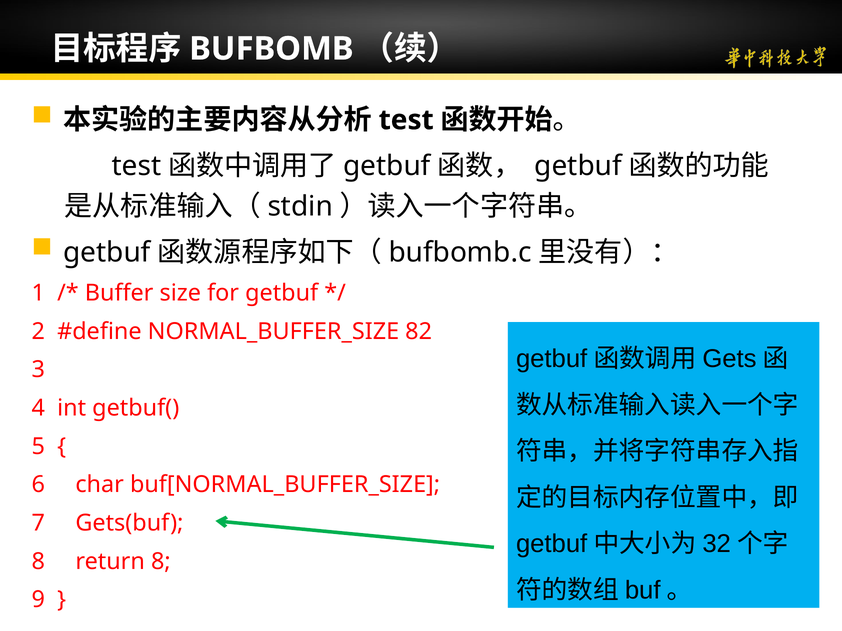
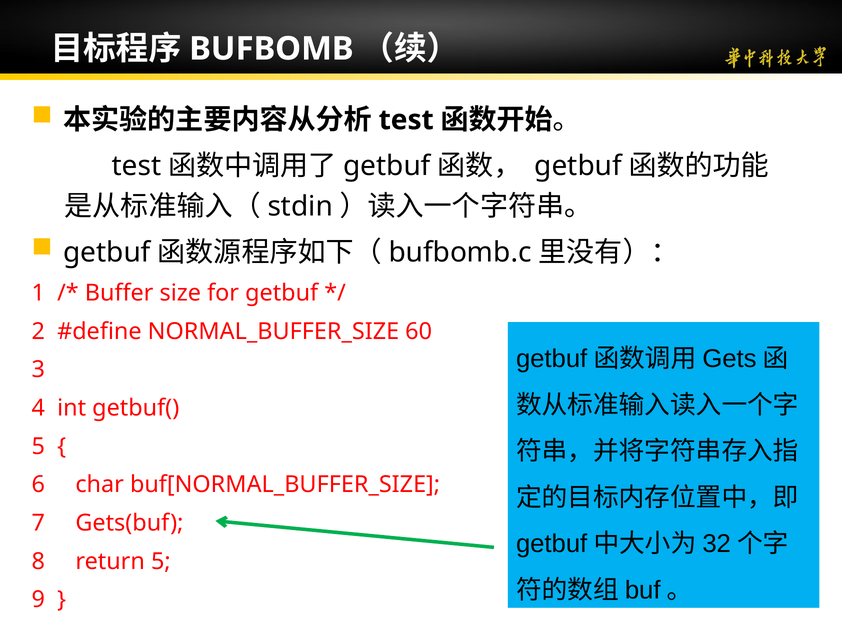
82: 82 -> 60 (419, 332)
return 8: 8 -> 5 (161, 562)
